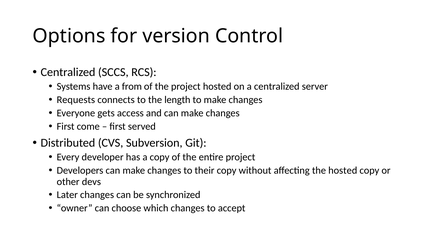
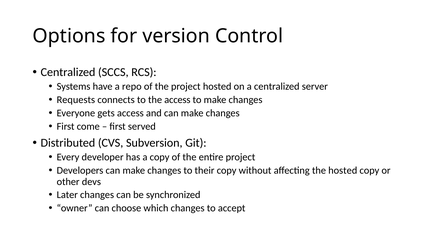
from: from -> repo (132, 86)
the length: length -> access (177, 100)
